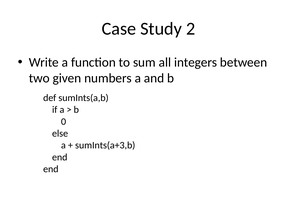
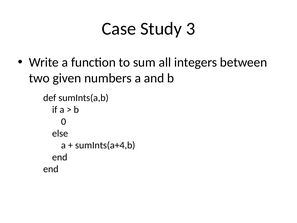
2: 2 -> 3 (191, 29)
sumInts(a+3,b: sumInts(a+3,b -> sumInts(a+4,b (105, 145)
